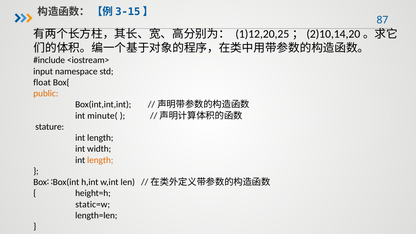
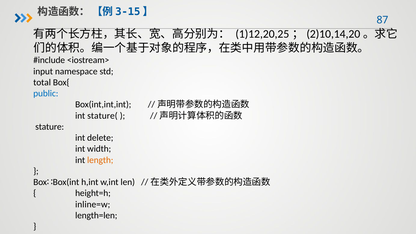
float: float -> total (42, 82)
public colour: orange -> blue (46, 93)
minute(: minute( -> stature( (102, 116)
length: length -> delete (100, 138)
static=w: static=w -> inline=w (93, 204)
